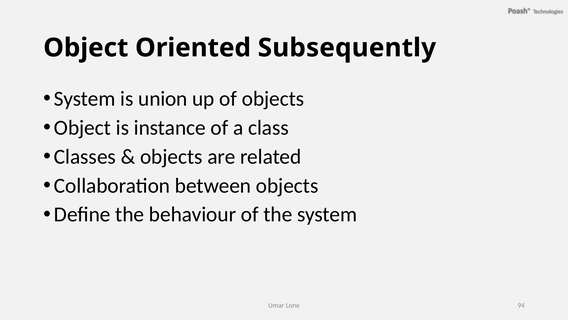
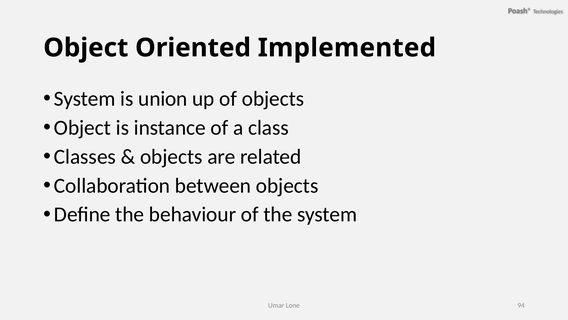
Subsequently: Subsequently -> Implemented (347, 48)
